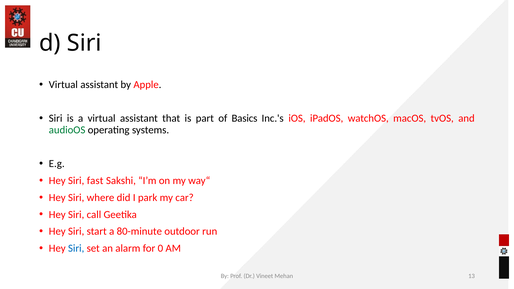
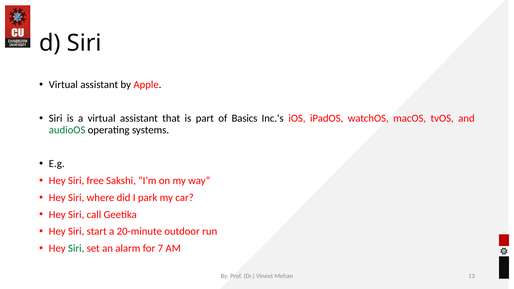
fast: fast -> free (95, 181)
80-minute: 80-minute -> 20-minute (139, 232)
Siri colour: blue -> green (76, 248)
0: 0 -> 7 (160, 248)
